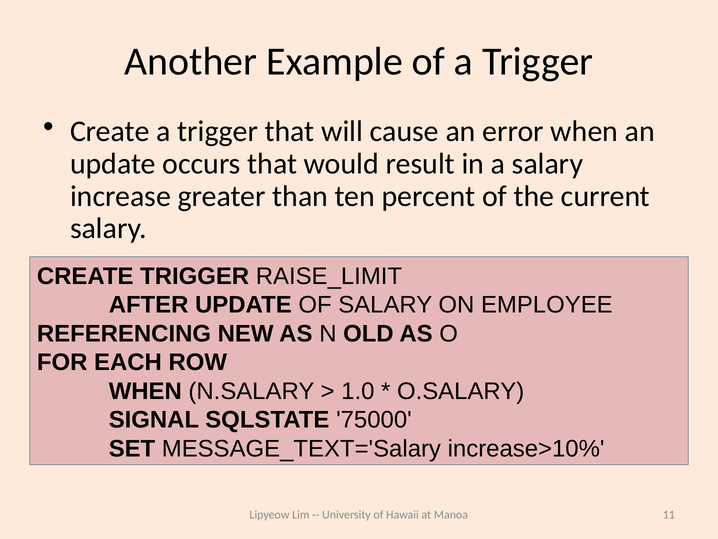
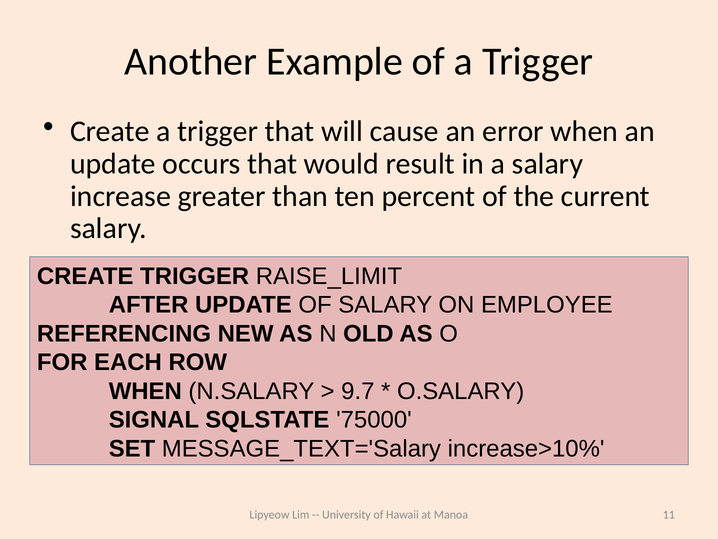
1.0: 1.0 -> 9.7 (358, 391)
